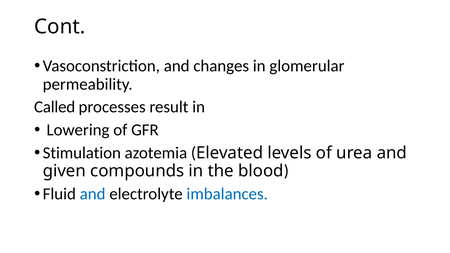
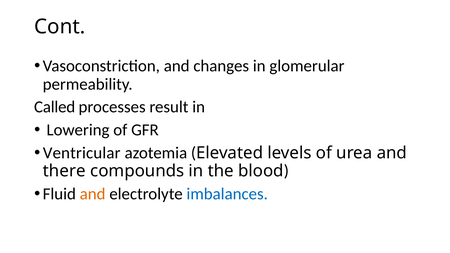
Stimulation: Stimulation -> Ventricular (82, 153)
given: given -> there (64, 171)
and colour: blue -> orange (93, 194)
